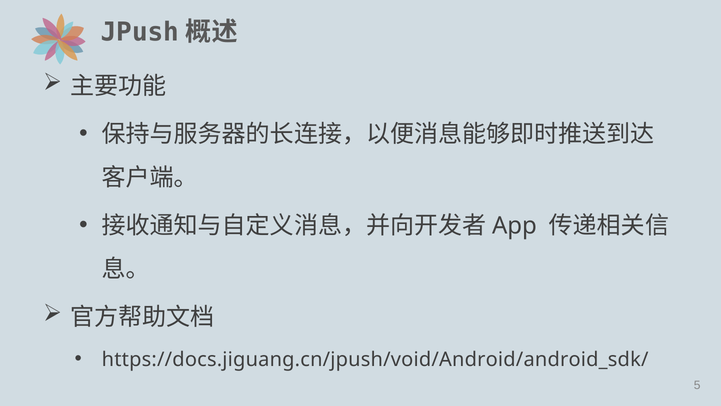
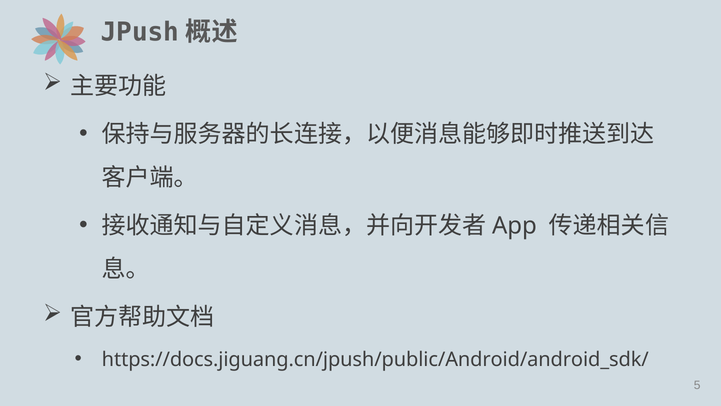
https://docs.jiguang.cn/jpush/void/Android/android_sdk/: https://docs.jiguang.cn/jpush/void/Android/android_sdk/ -> https://docs.jiguang.cn/jpush/public/Android/android_sdk/ (375, 359)
